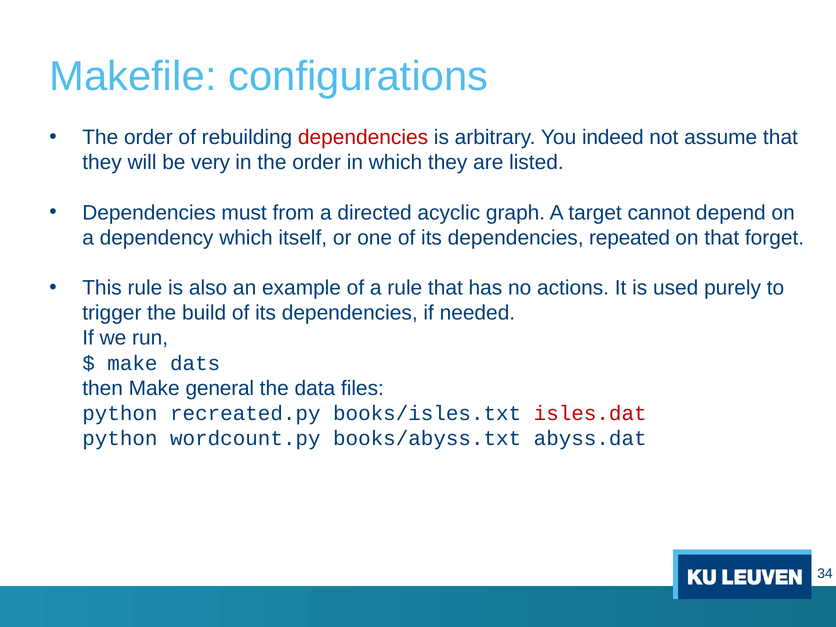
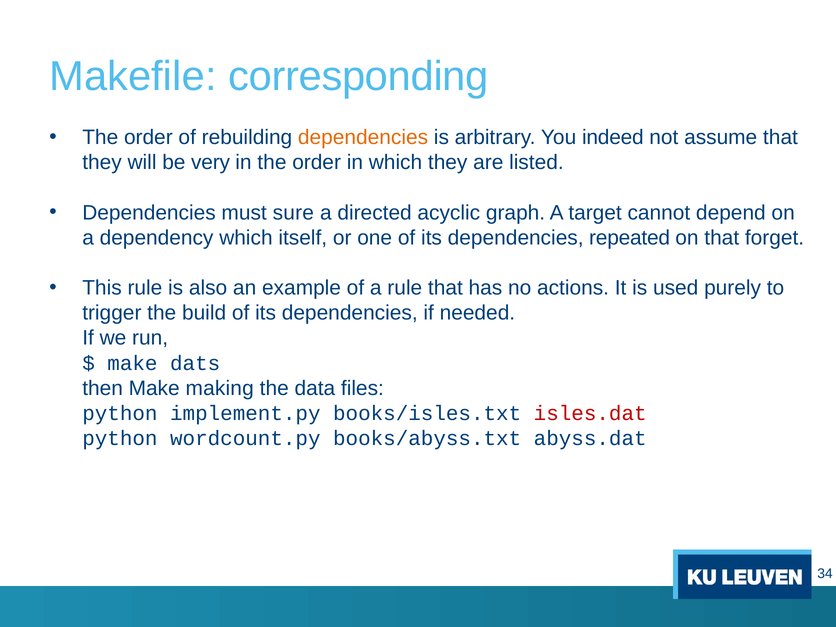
configurations: configurations -> corresponding (358, 77)
dependencies colour: red -> orange (363, 137)
from: from -> sure (293, 213)
general: general -> making (220, 388)
recreated.py: recreated.py -> implement.py (245, 413)
